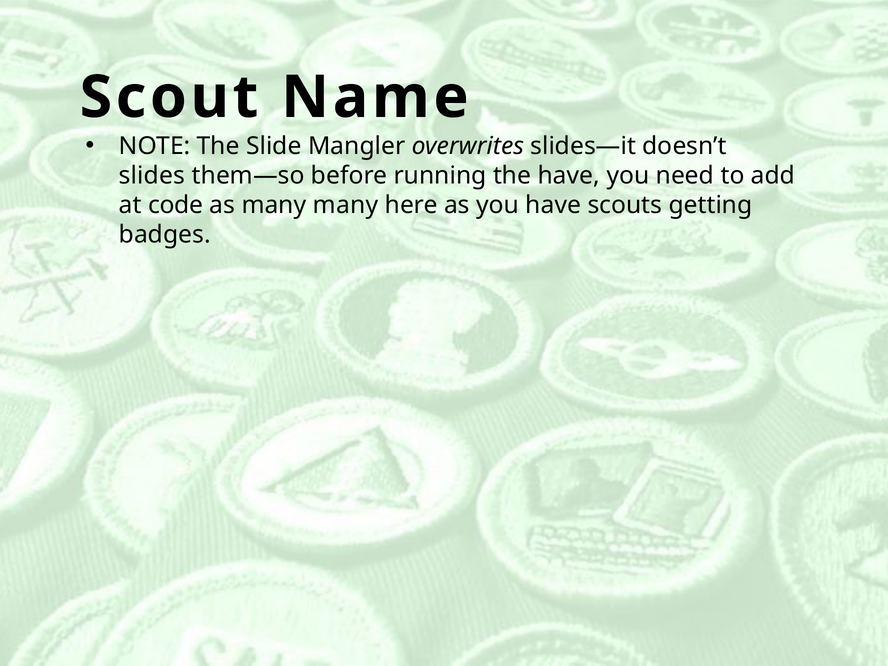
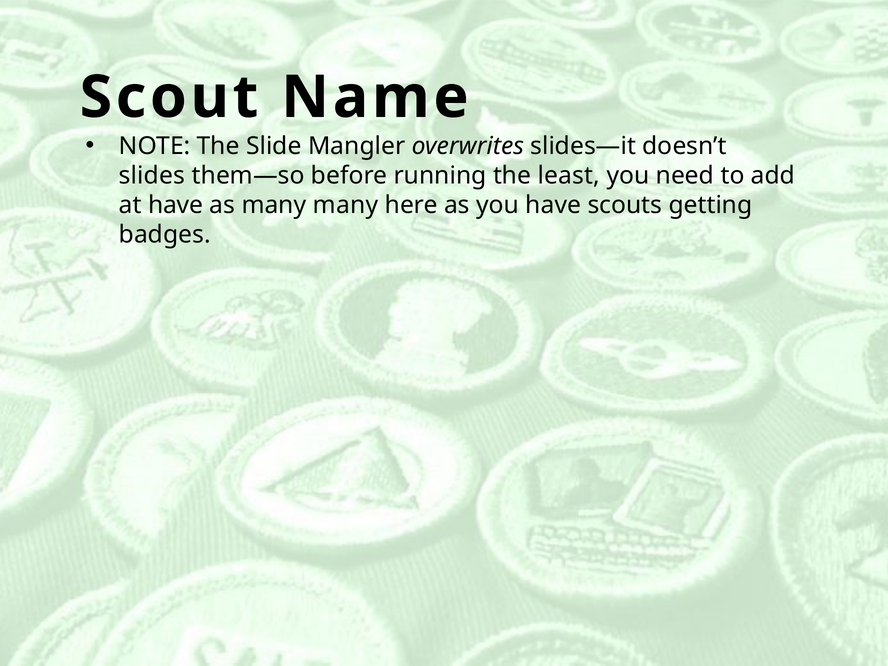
the have: have -> least (569, 176)
at code: code -> have (176, 205)
